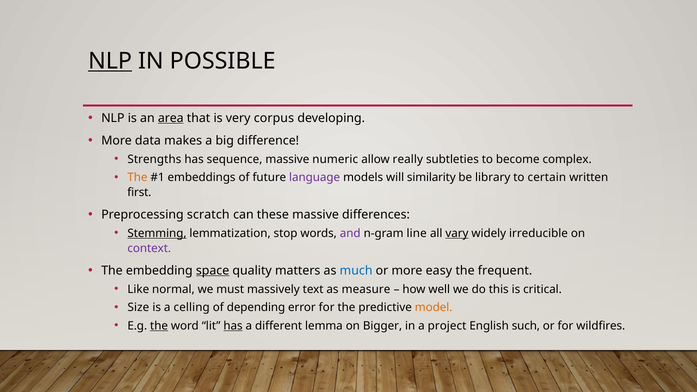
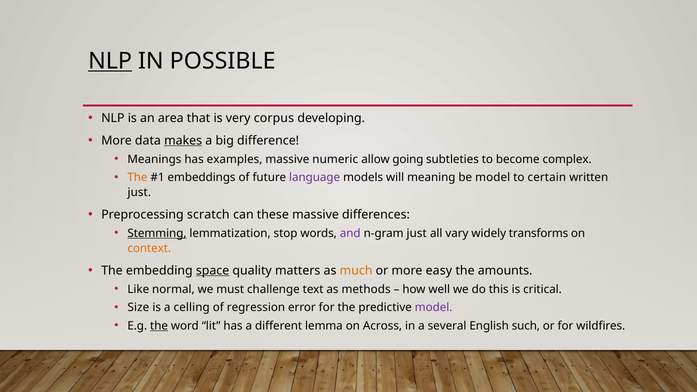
area underline: present -> none (171, 118)
makes underline: none -> present (183, 141)
Strengths: Strengths -> Meanings (154, 159)
sequence: sequence -> examples (235, 159)
really: really -> going (408, 159)
similarity: similarity -> meaning (431, 178)
be library: library -> model (493, 178)
first: first -> just (139, 193)
n-gram line: line -> just (417, 233)
vary underline: present -> none (457, 233)
irreducible: irreducible -> transforms (539, 233)
context colour: purple -> orange (149, 248)
much colour: blue -> orange (356, 271)
frequent: frequent -> amounts (505, 271)
massively: massively -> challenge (273, 289)
measure: measure -> methods (366, 289)
depending: depending -> regression (256, 308)
model colour: orange -> purple (434, 308)
has underline: present -> none (233, 326)
Bigger: Bigger -> Across (382, 326)
project: project -> several (447, 326)
